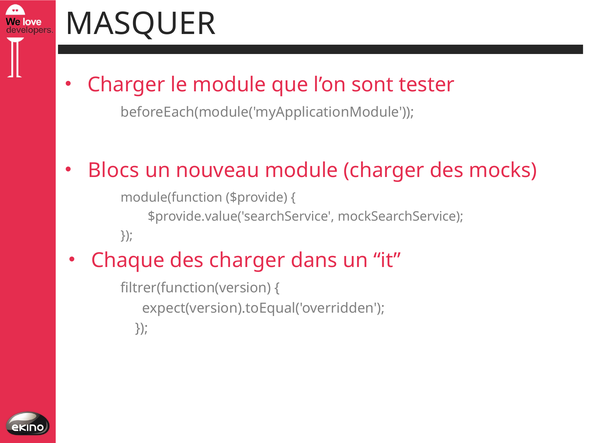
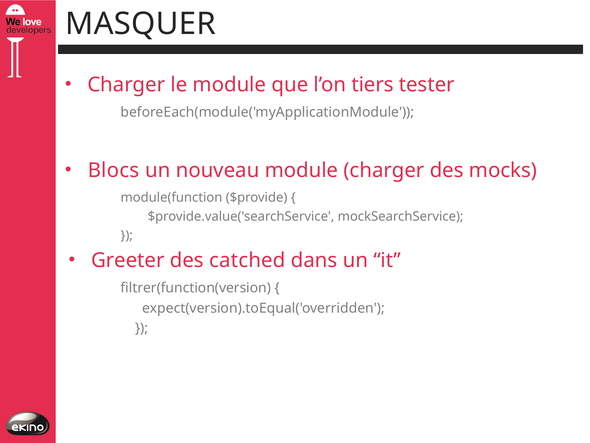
sont: sont -> tiers (373, 85)
Chaque: Chaque -> Greeter (128, 260)
des charger: charger -> catched (247, 260)
